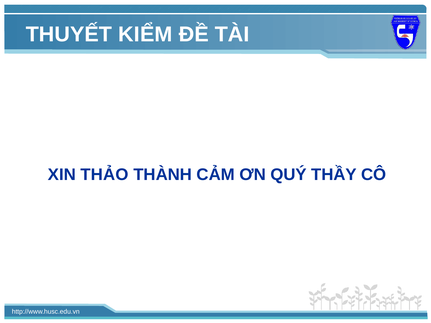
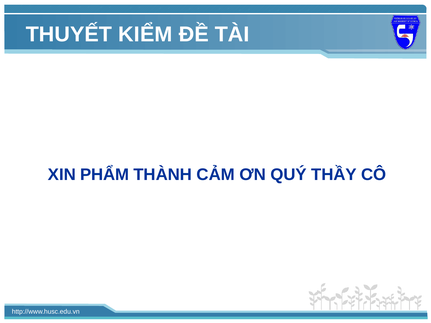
THẢO: THẢO -> PHẨM (105, 175)
